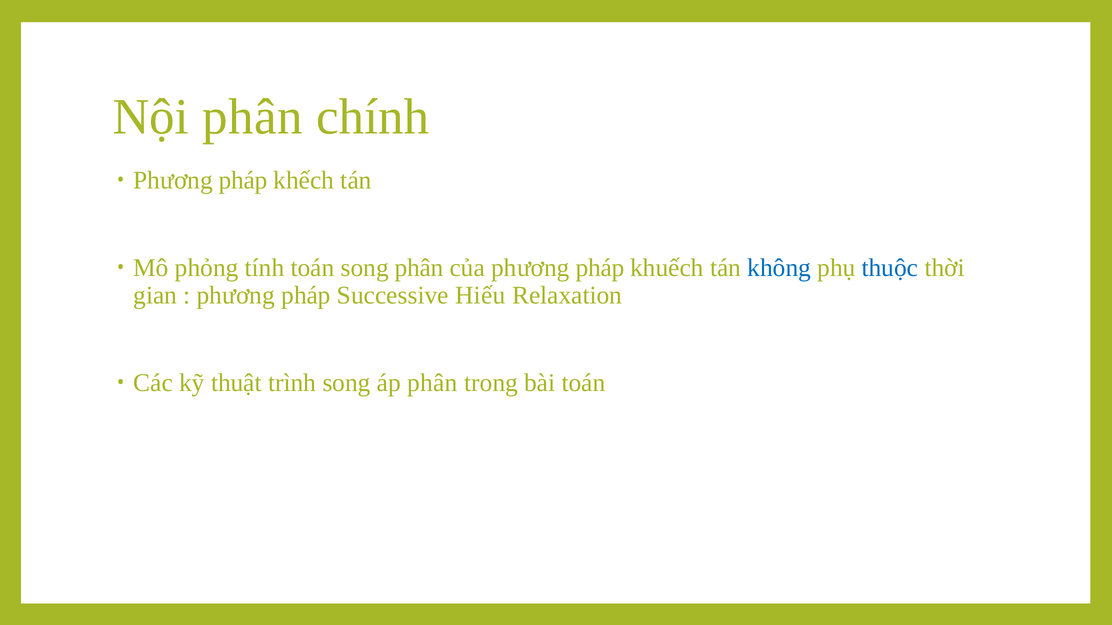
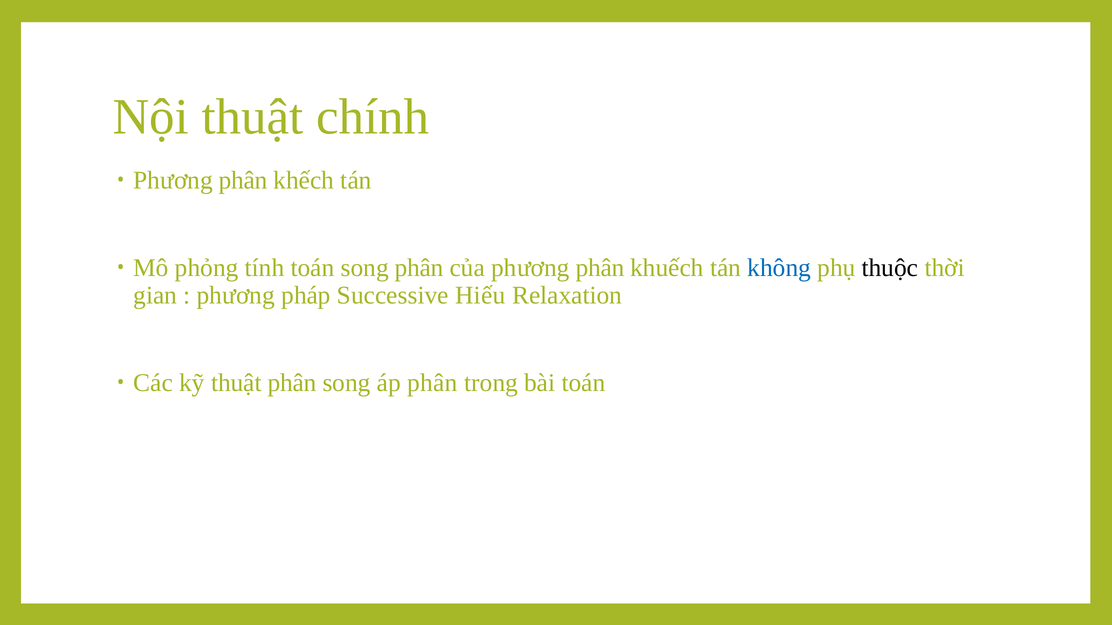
Nội phân: phân -> thuật (253, 117)
pháp: pháp -> phân (243, 181)
của phương pháp: pháp -> phân (600, 268)
thuộc colour: blue -> black (890, 268)
thuật trình: trình -> phân (292, 383)
